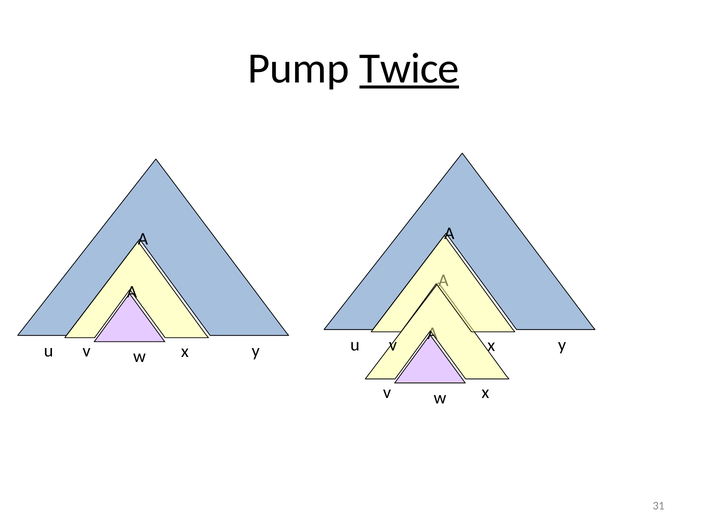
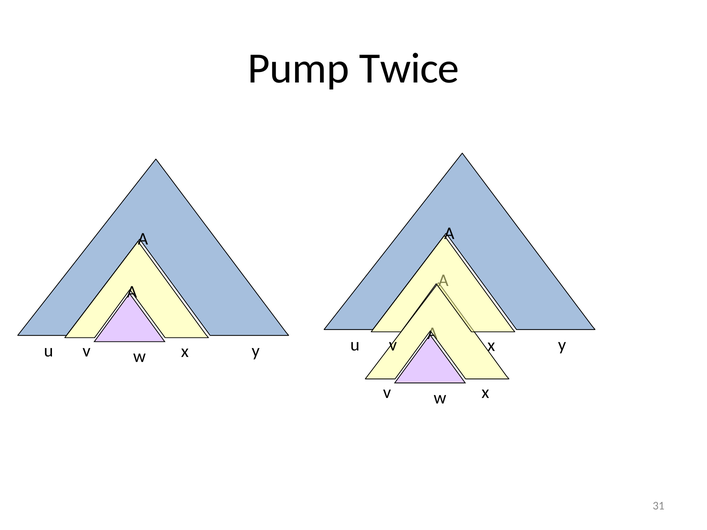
Twice underline: present -> none (409, 68)
